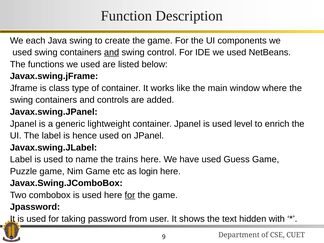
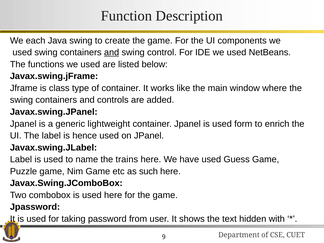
level: level -> form (243, 124)
login: login -> such (148, 171)
for underline: present -> none (130, 195)
